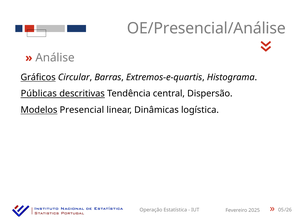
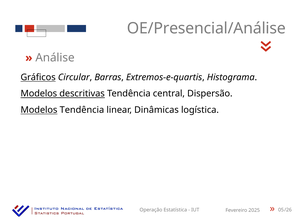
Públicas: Públicas -> Modelos (39, 94)
Modelos Presencial: Presencial -> Tendência (82, 110)
